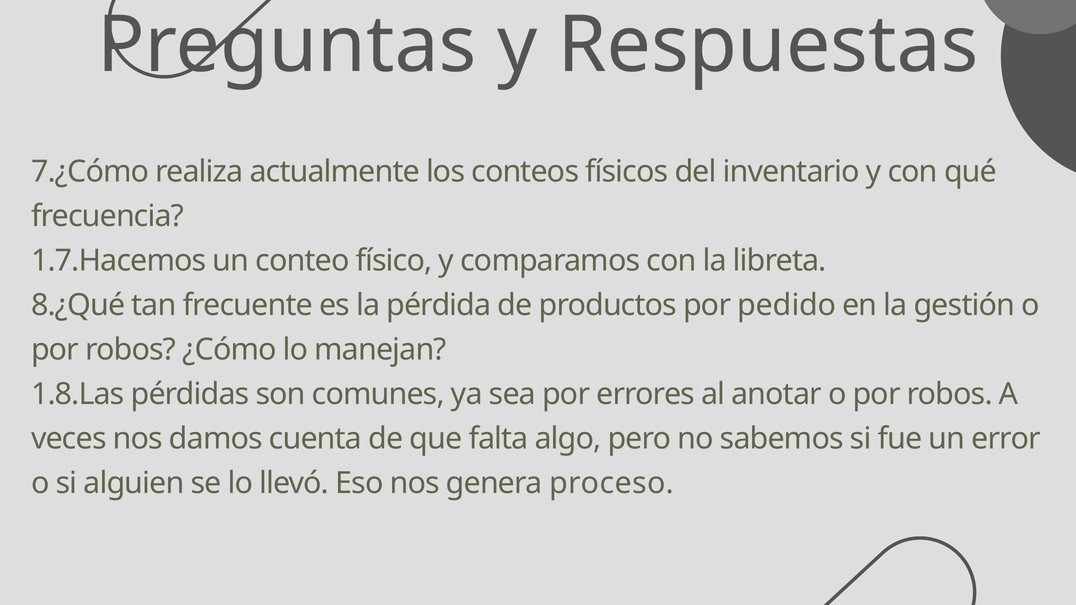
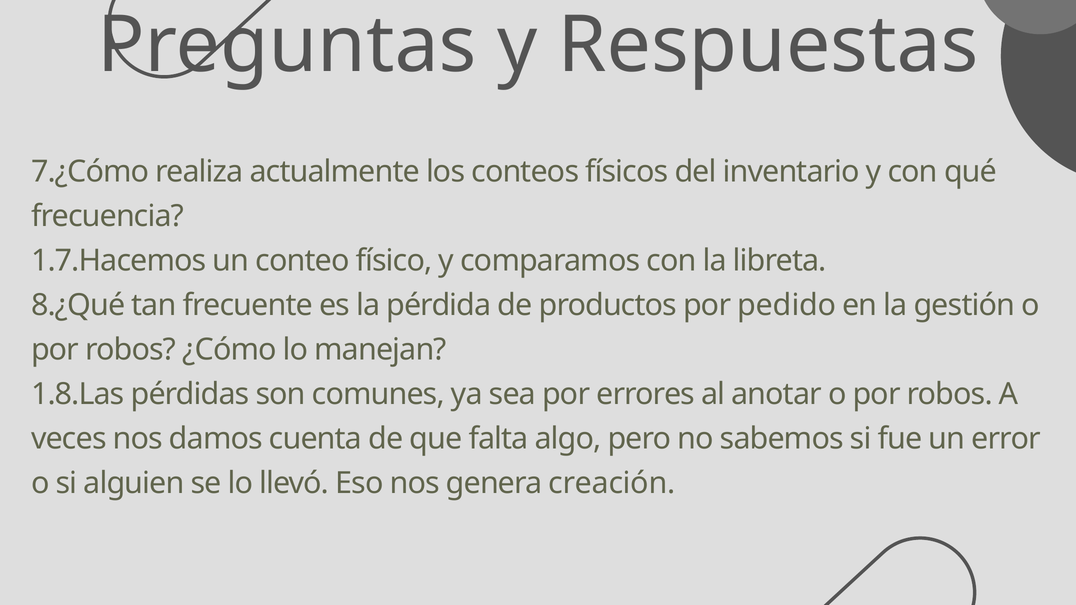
proceso: proceso -> creación (612, 484)
